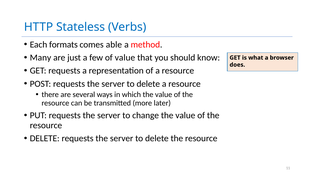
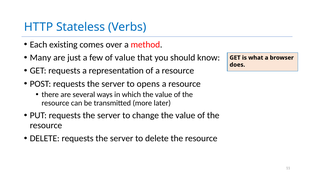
formats: formats -> existing (63, 45)
able: able -> over (114, 45)
delete: delete -> opens (148, 84)
